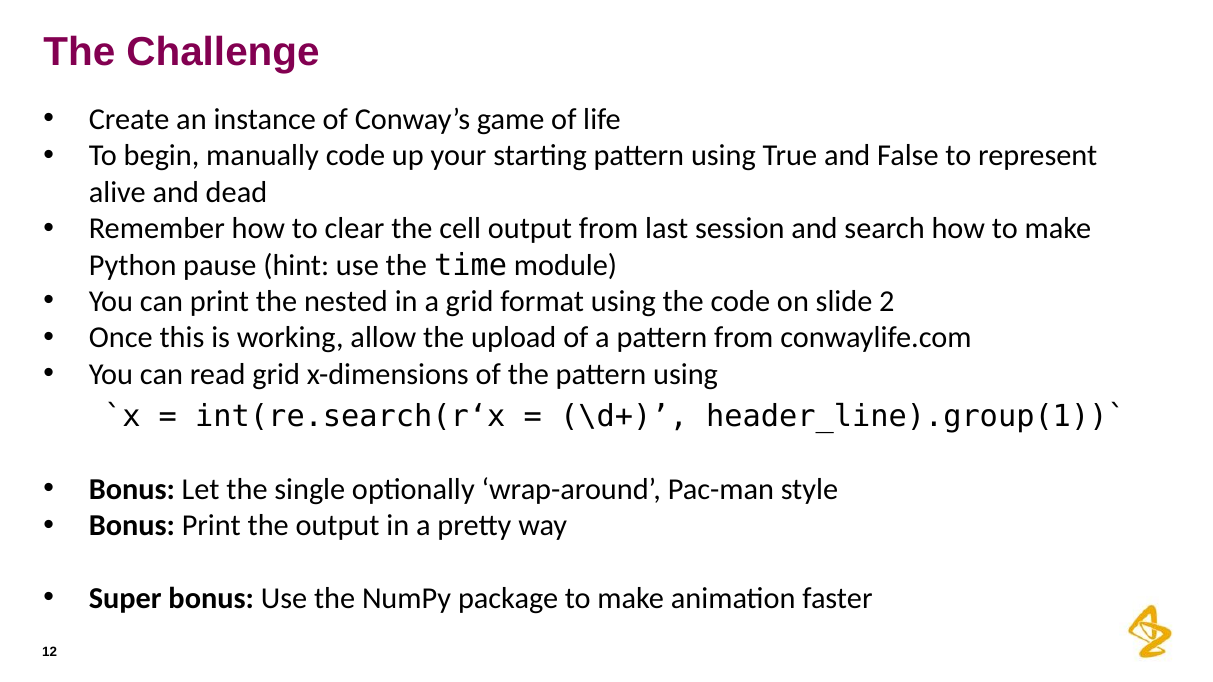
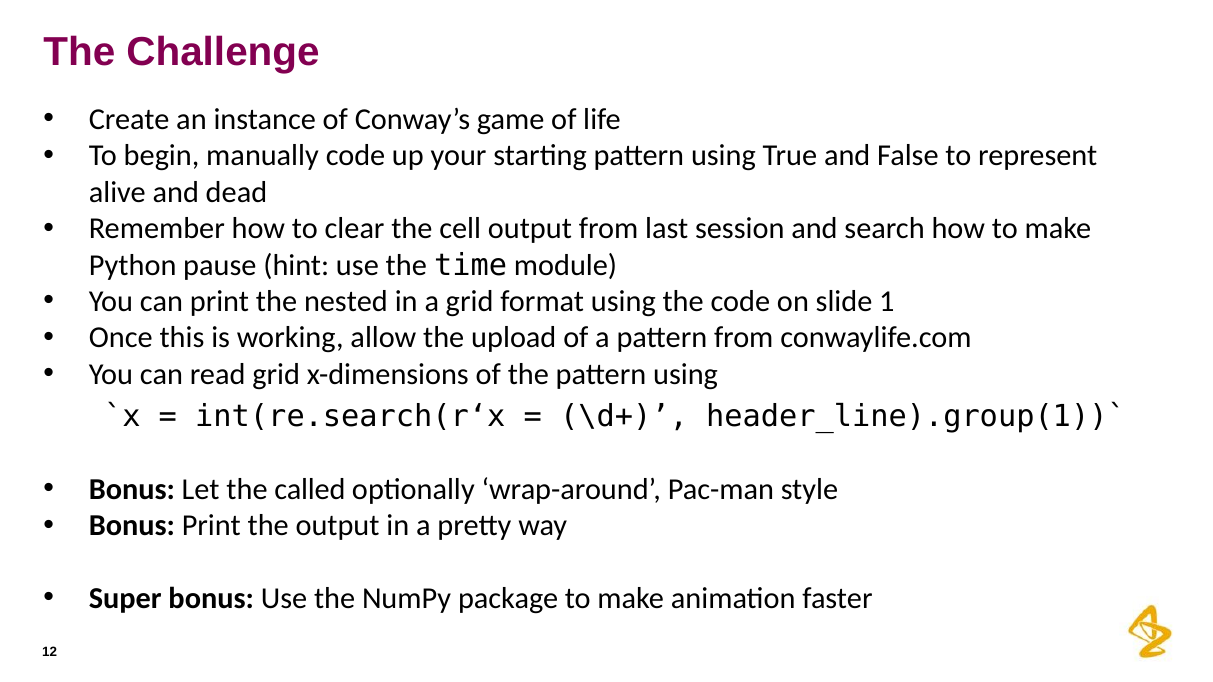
2: 2 -> 1 (887, 302)
single: single -> called (310, 490)
